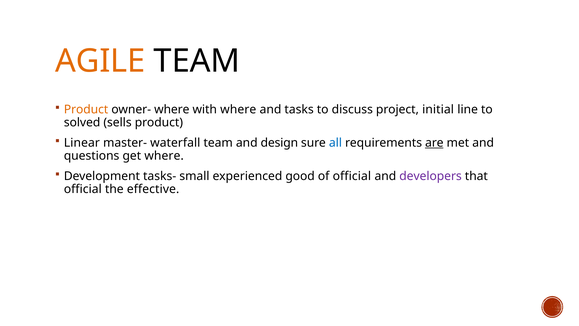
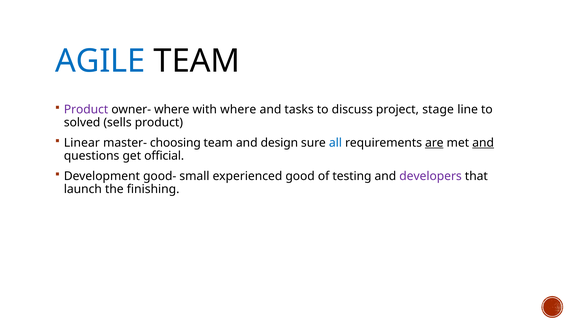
AGILE colour: orange -> blue (100, 61)
Product colour: orange -> purple (86, 109)
initial: initial -> stage (438, 109)
waterfall: waterfall -> choosing (175, 143)
and underline: none -> present (483, 143)
get where: where -> official (164, 156)
tasks-: tasks- -> good- (160, 176)
of official: official -> testing (352, 176)
official: official -> launch (83, 189)
effective: effective -> finishing (153, 189)
